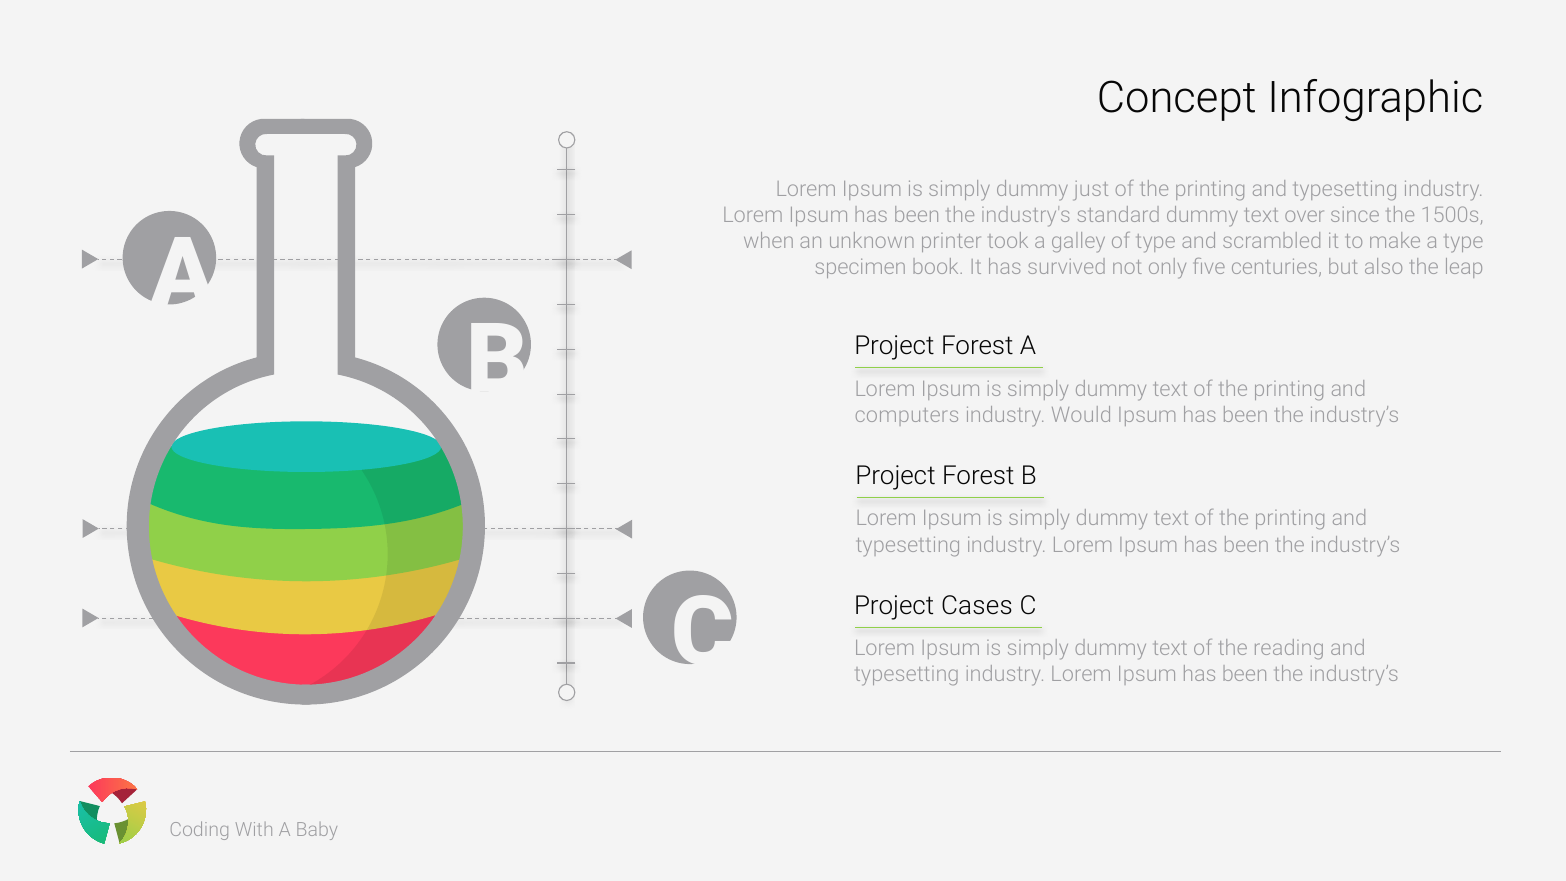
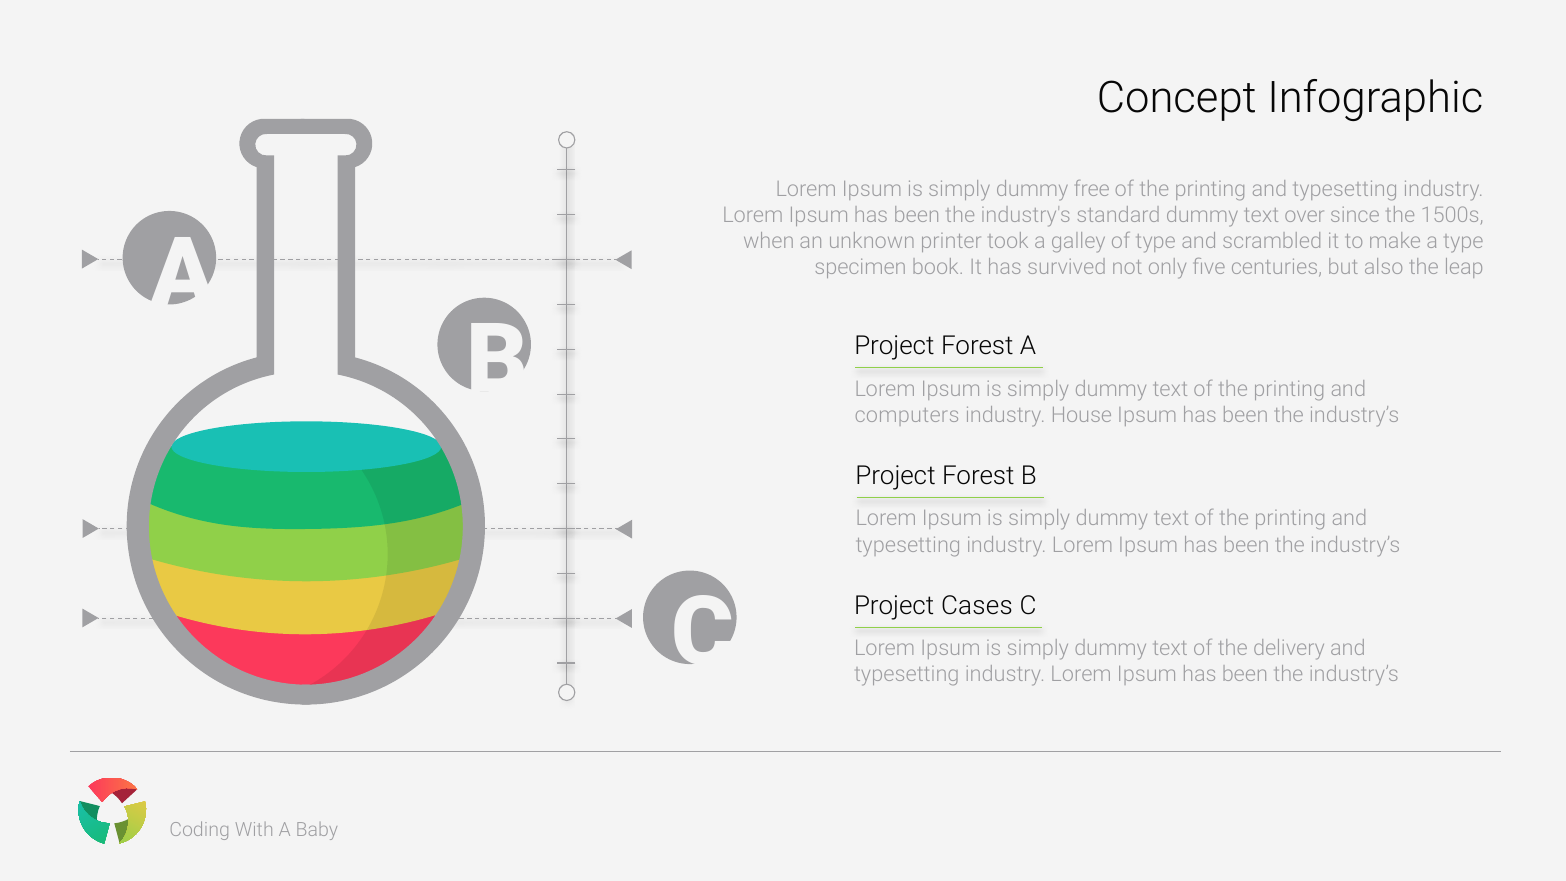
just: just -> free (1092, 189)
Would: Would -> House (1081, 415)
reading: reading -> delivery (1289, 648)
